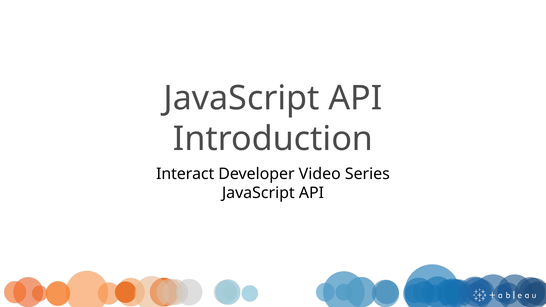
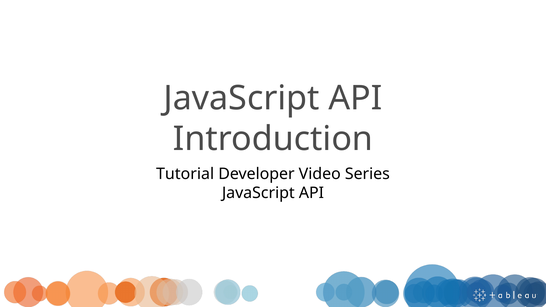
Interact: Interact -> Tutorial (185, 174)
